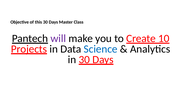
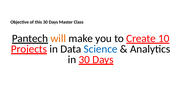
will colour: purple -> orange (58, 39)
